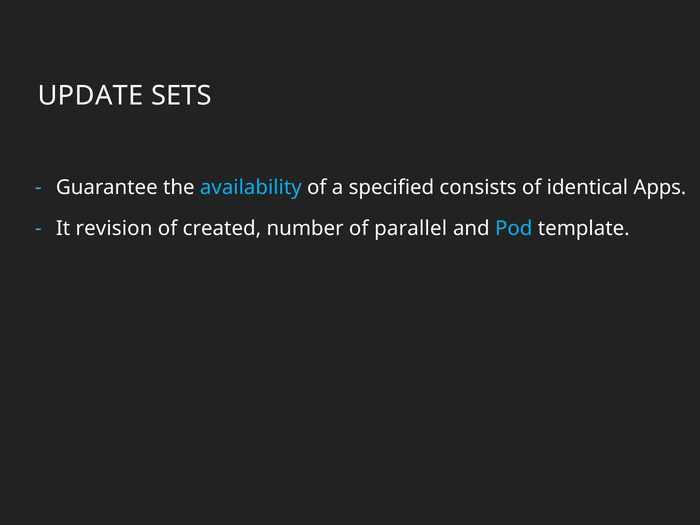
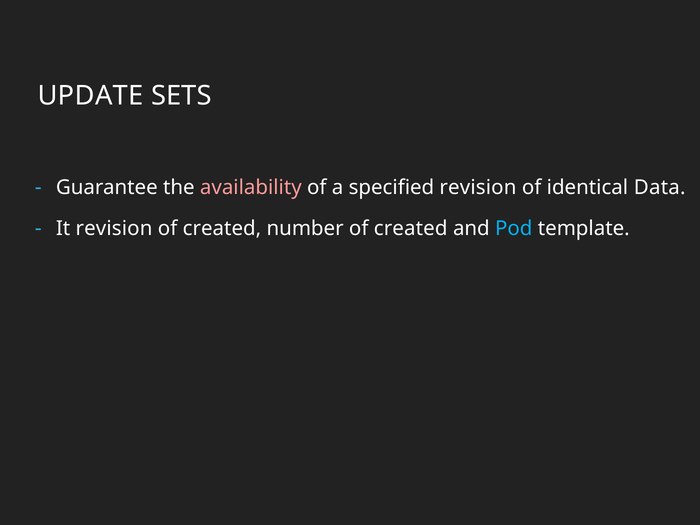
availability colour: light blue -> pink (251, 187)
specified consists: consists -> revision (478, 187)
Apps: Apps -> Data (660, 187)
number of parallel: parallel -> created (411, 228)
